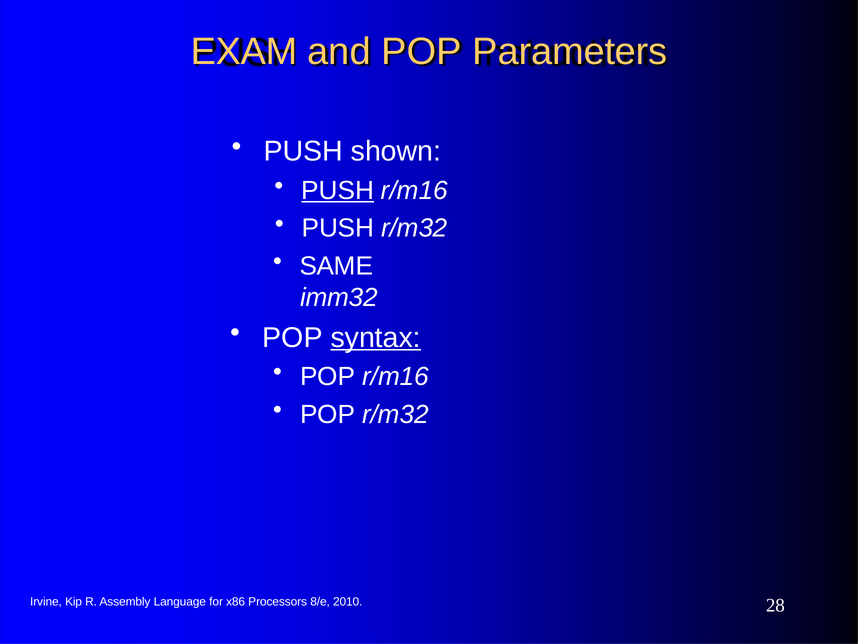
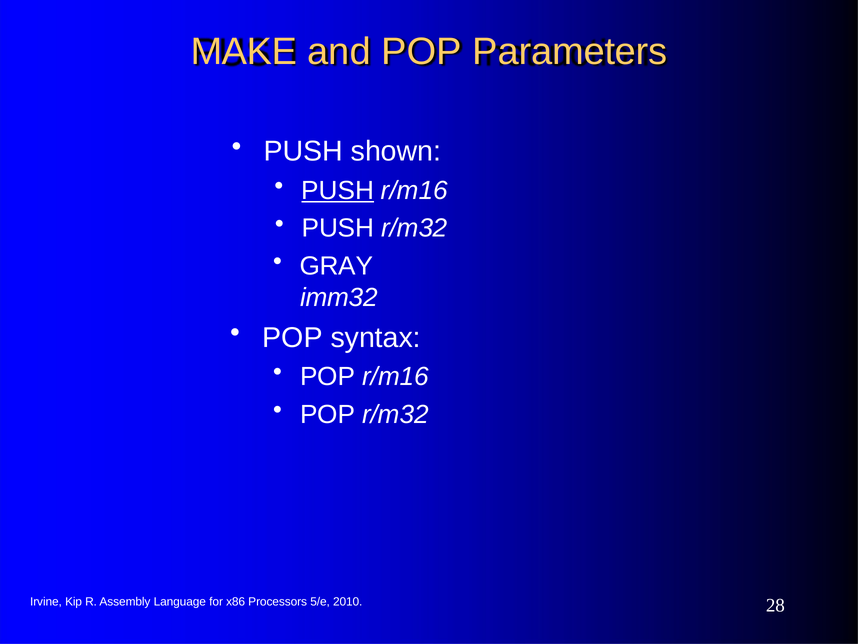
EXAM: EXAM -> MAKE (244, 52)
SAME: SAME -> GRAY (336, 266)
syntax underline: present -> none (376, 337)
8/e: 8/e -> 5/e (320, 601)
